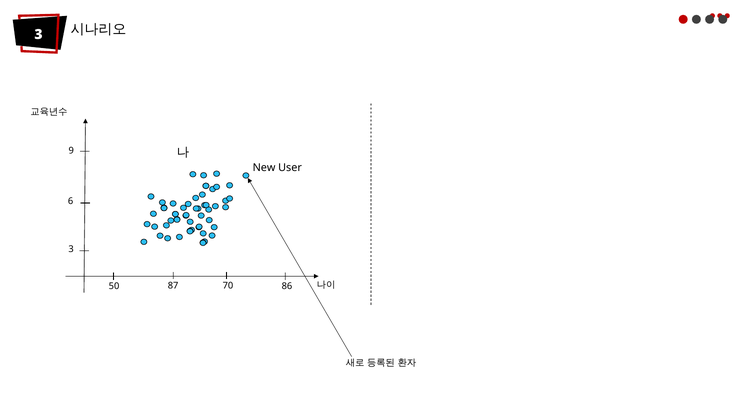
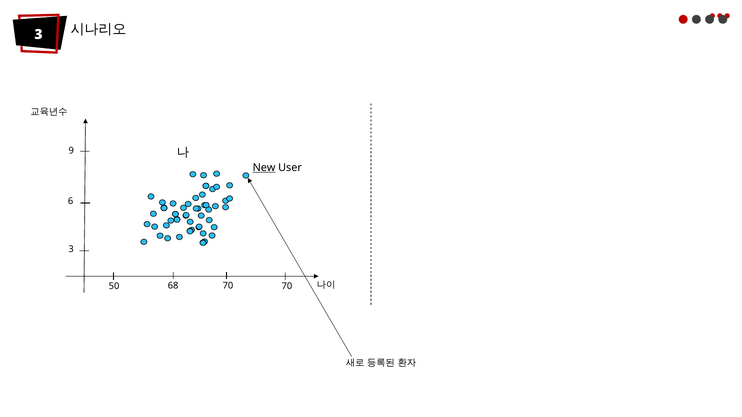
New underline: none -> present (264, 168)
87: 87 -> 68 (173, 286)
70 86: 86 -> 70 (287, 286)
